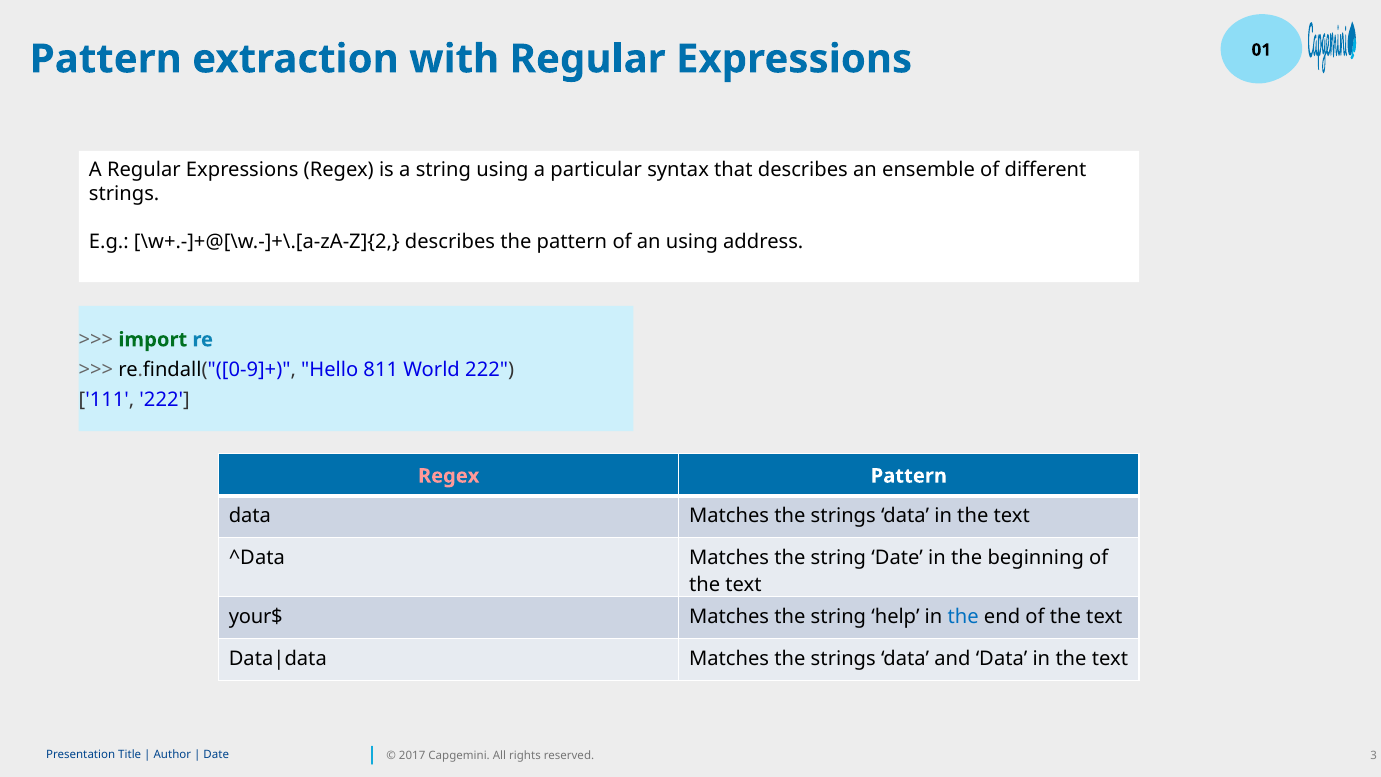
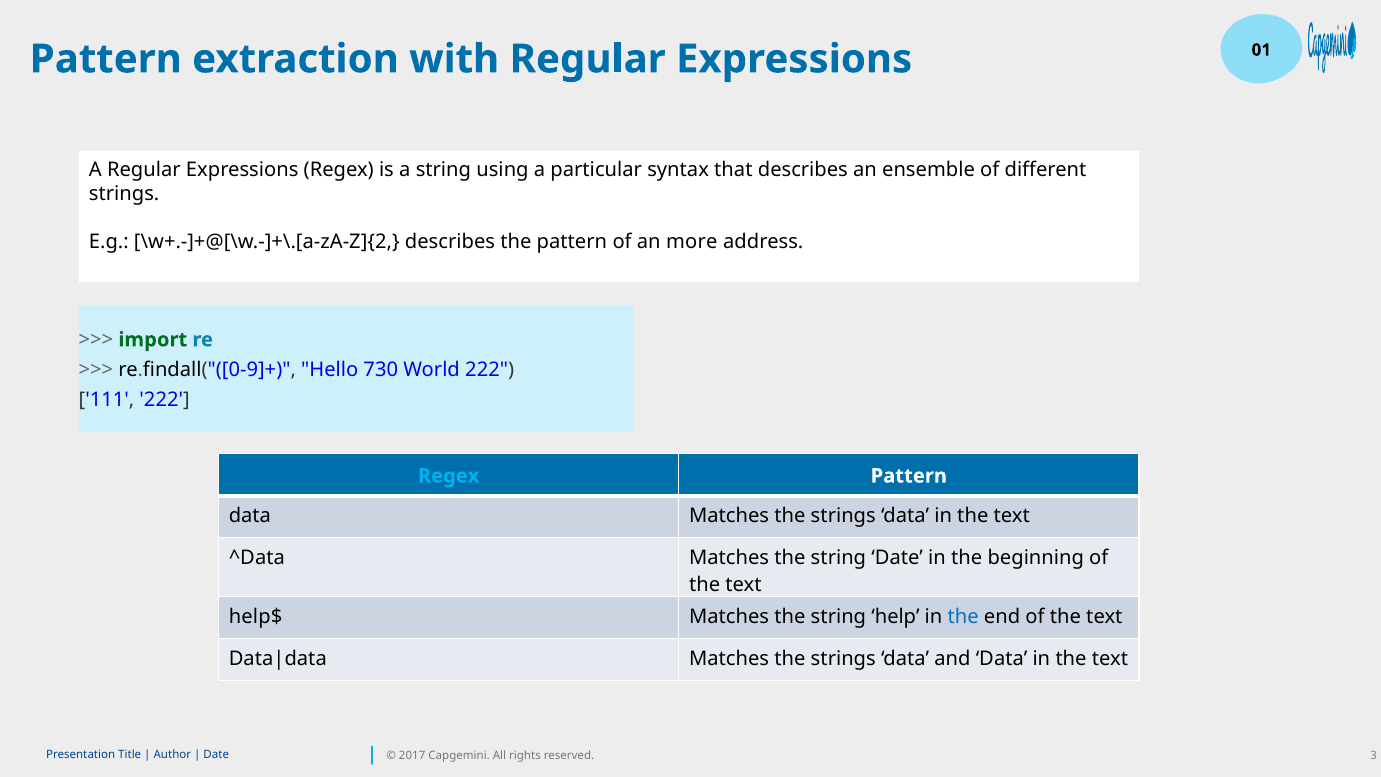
an using: using -> more (692, 242)
811: 811 -> 730 (381, 370)
Regex colour: pink -> light blue (449, 476)
your$: your$ -> help$ (256, 617)
